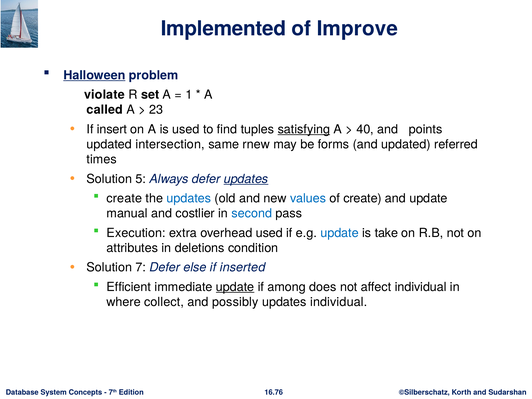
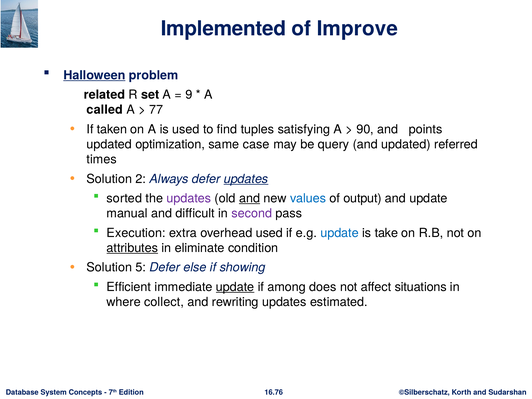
violate: violate -> related (104, 95)
1: 1 -> 9 (189, 95)
23: 23 -> 77 (156, 110)
insert: insert -> taken (112, 129)
satisfying underline: present -> none (304, 129)
40: 40 -> 90 (365, 129)
intersection: intersection -> optimization (170, 144)
rnew: rnew -> case (256, 144)
forms: forms -> query (333, 144)
5: 5 -> 2 (141, 179)
create: create -> sorted (124, 198)
updates colour: blue -> purple (189, 198)
and underline: none -> present (250, 198)
of create: create -> output (363, 198)
costlier: costlier -> difficult (195, 213)
second colour: blue -> purple (252, 213)
attributes underline: none -> present (132, 248)
deletions: deletions -> eliminate (200, 248)
7: 7 -> 5 (141, 267)
inserted: inserted -> showing (243, 267)
affect individual: individual -> situations (421, 287)
possibly: possibly -> rewriting (235, 302)
updates individual: individual -> estimated (339, 302)
